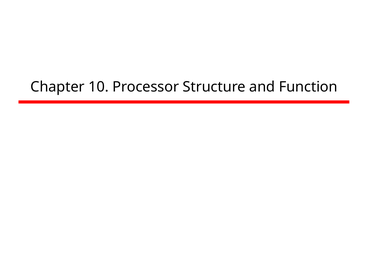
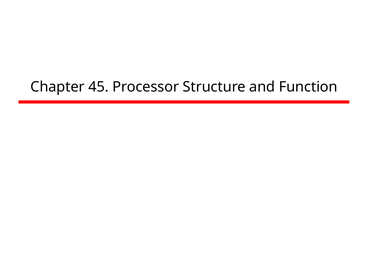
10: 10 -> 45 (99, 87)
